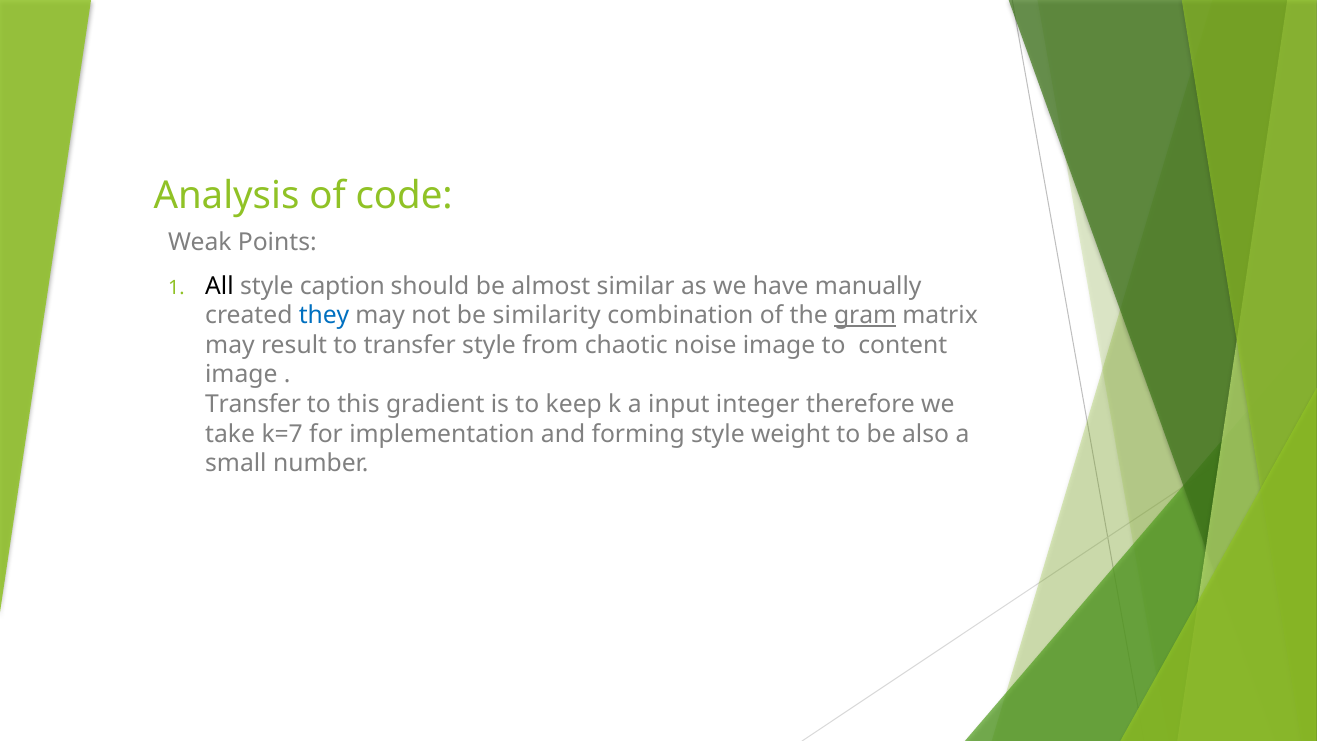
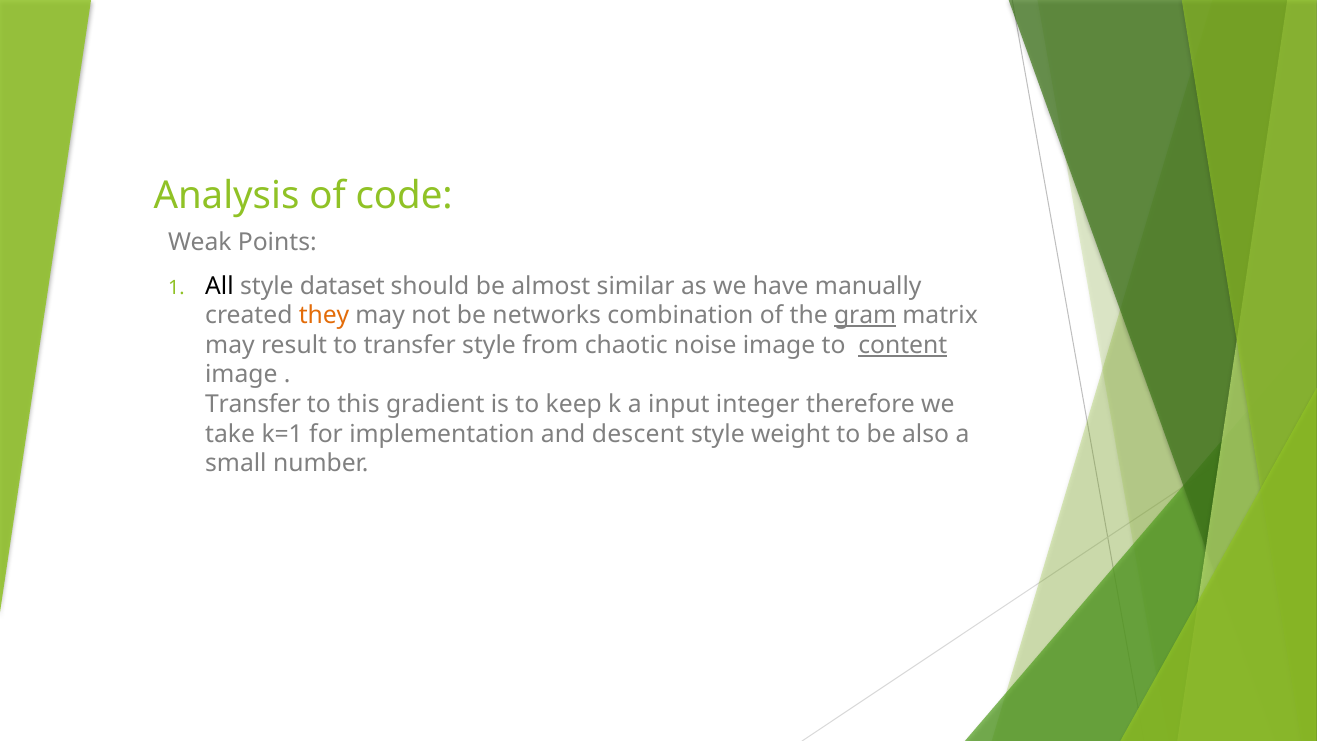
caption: caption -> dataset (342, 286)
they colour: blue -> orange (324, 315)
similarity: similarity -> networks (547, 315)
content underline: none -> present (903, 345)
k=7: k=7 -> k=1 (282, 434)
forming: forming -> descent (638, 434)
